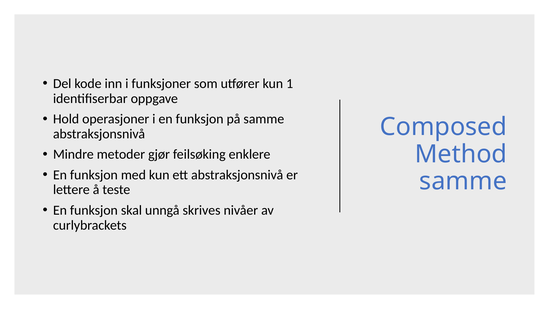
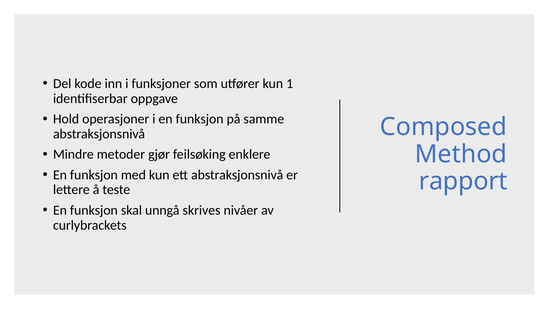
samme: samme -> rapport (463, 181)
